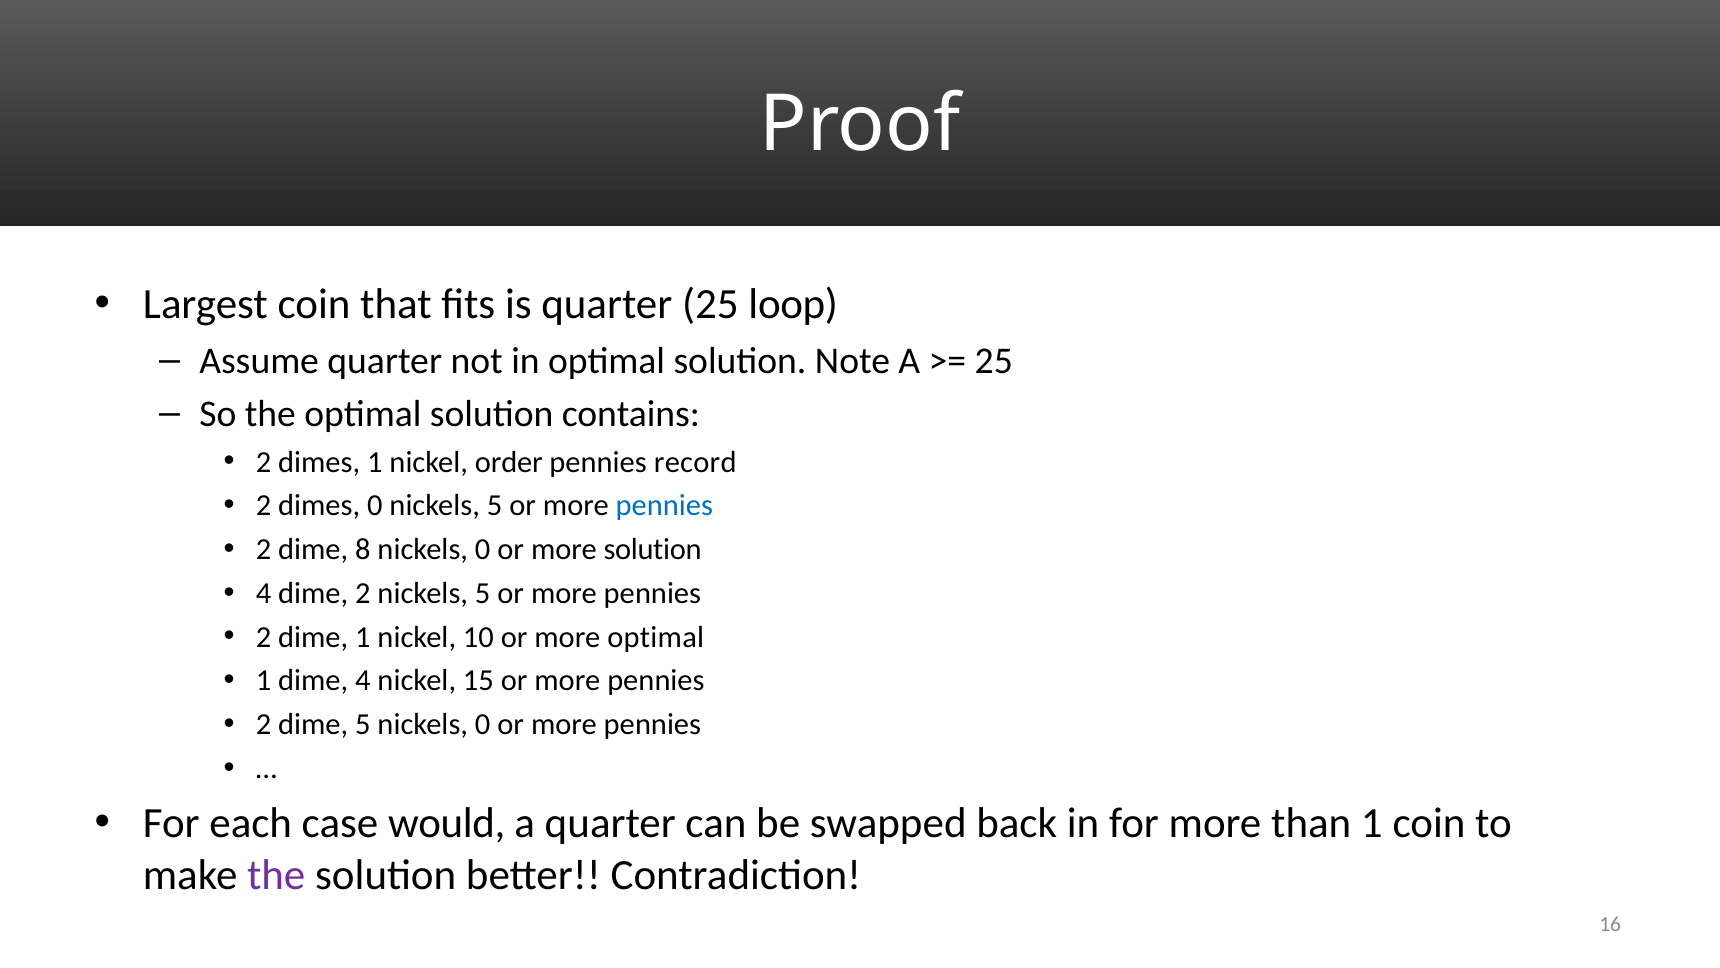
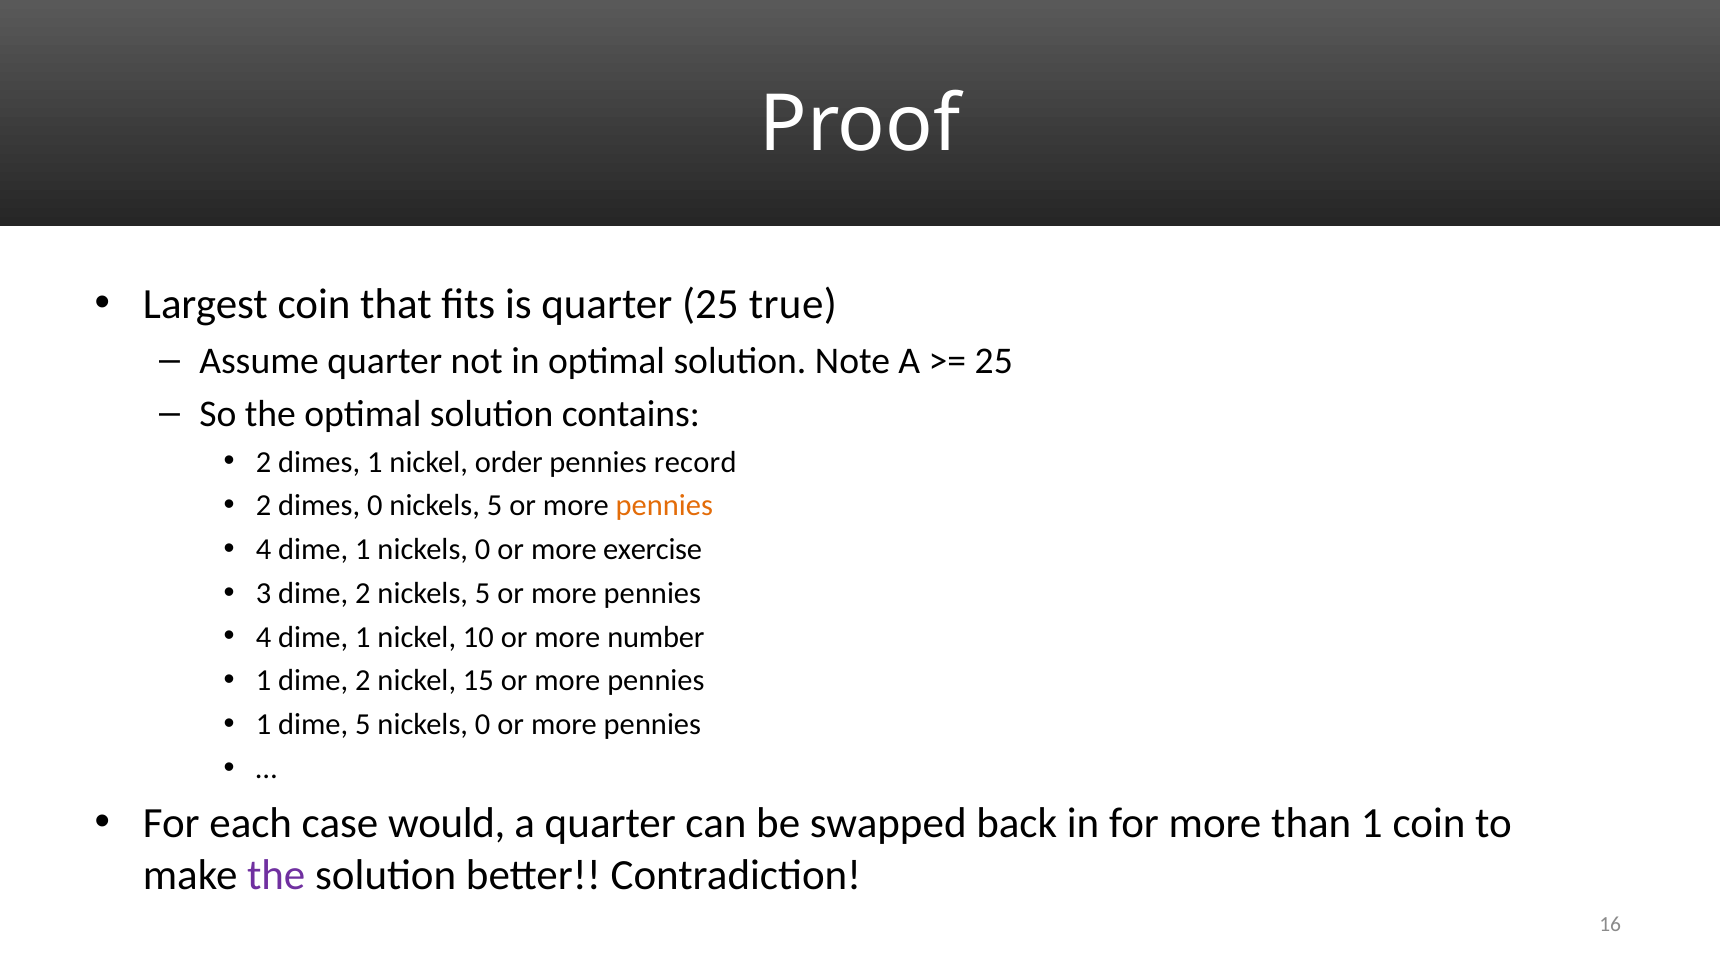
loop: loop -> true (793, 304)
pennies colour: blue -> orange (664, 506)
2: 2 -> 4 (264, 549)
8: 8 -> 1 (363, 549)
more solution: solution -> exercise (653, 549)
4: 4 -> 3 (264, 593)
2: 2 -> 4 (264, 637)
more optimal: optimal -> number (656, 637)
1 dime 4: 4 -> 2 (363, 680)
2: 2 -> 1 (264, 724)
